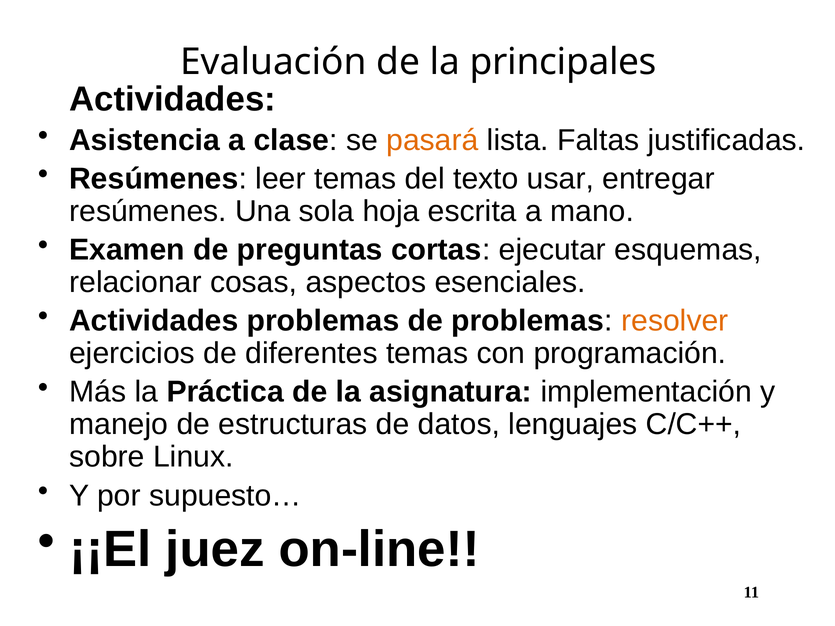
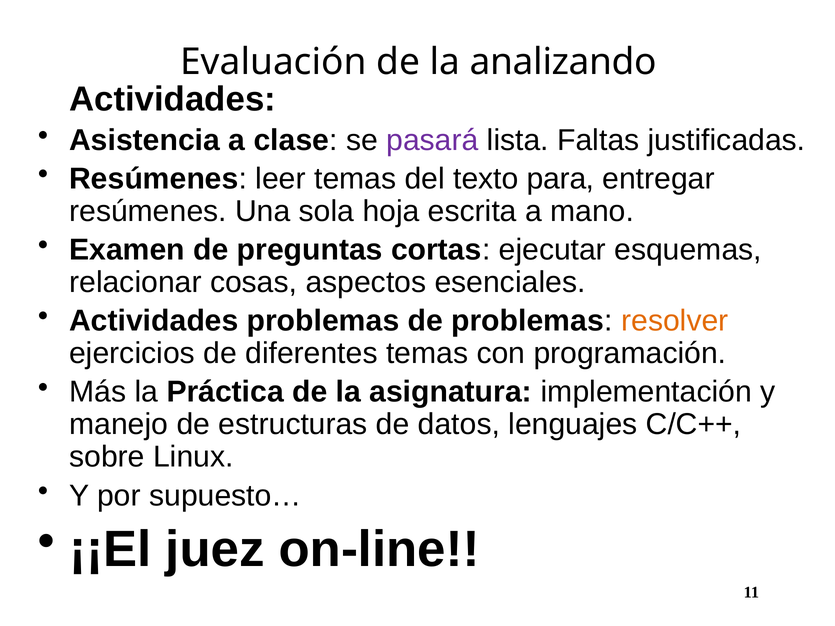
principales: principales -> analizando (563, 62)
pasará colour: orange -> purple (432, 140)
usar: usar -> para (561, 179)
